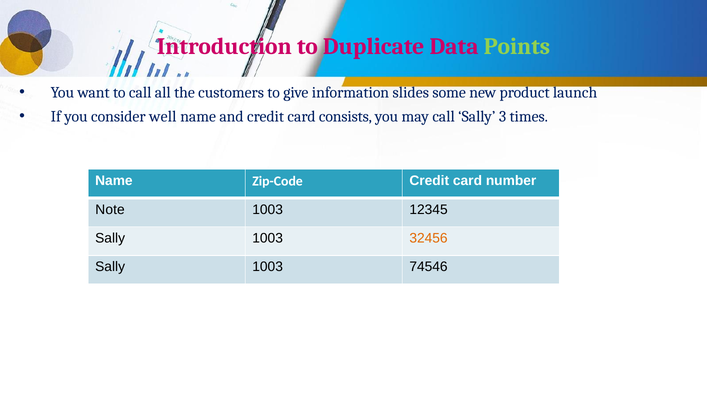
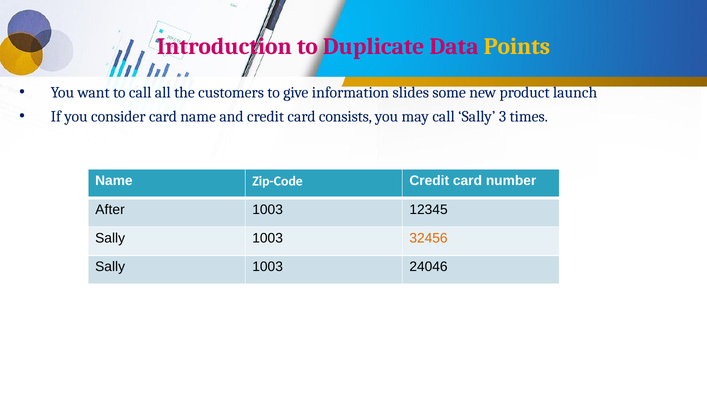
Points colour: light green -> yellow (517, 47)
consider well: well -> card (163, 117)
Note: Note -> After (110, 209)
74546: 74546 -> 24046 (429, 267)
